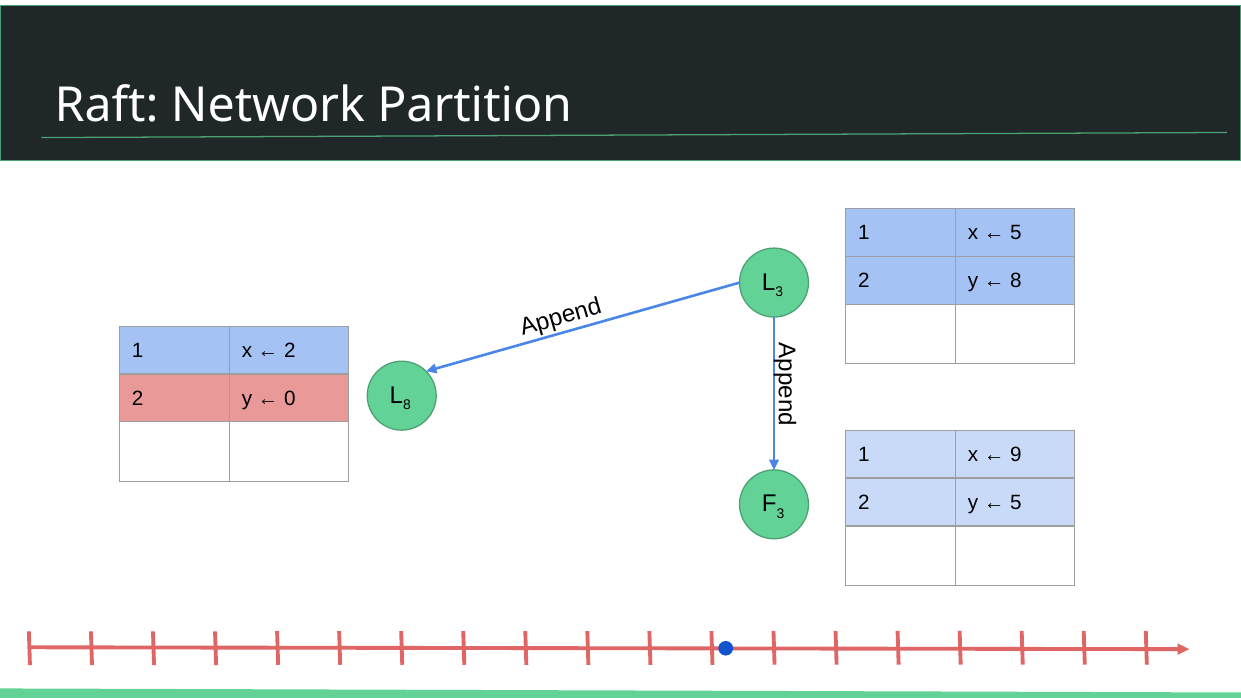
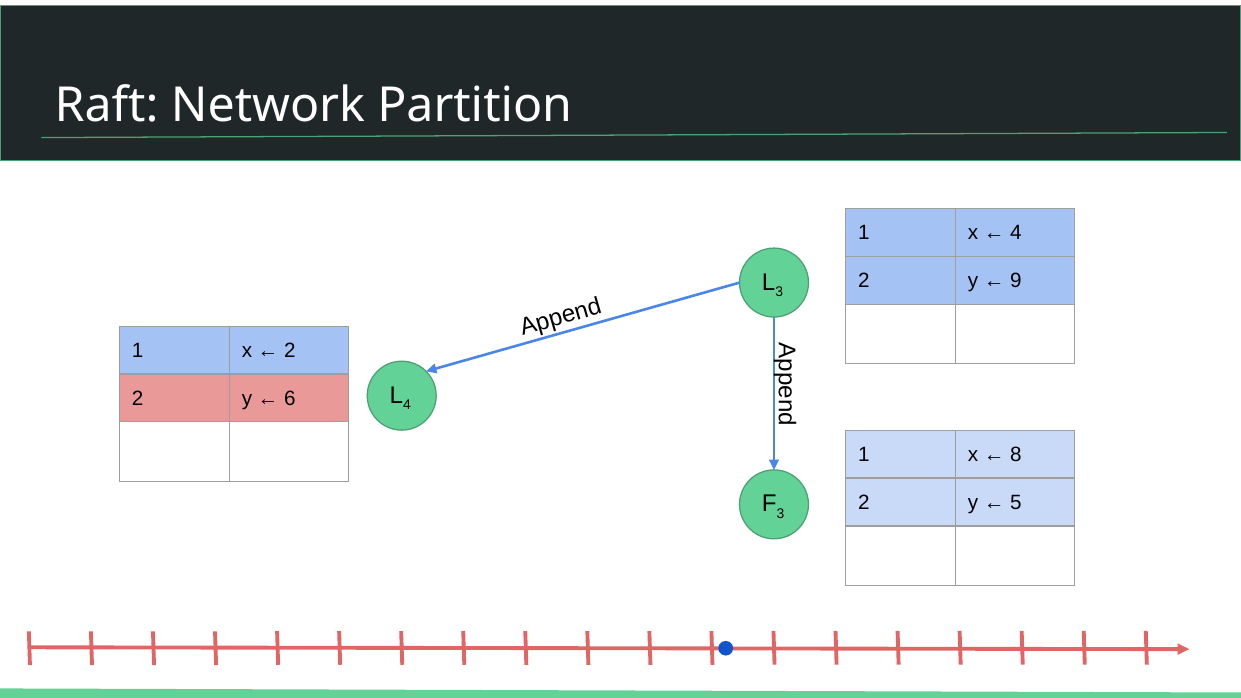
5: 5 -> 4 (1016, 233)
8: 8 -> 9 (1016, 281)
8: 8 -> 4 (407, 405)
0: 0 -> 6 (290, 398)
9: 9 -> 8 (1016, 454)
